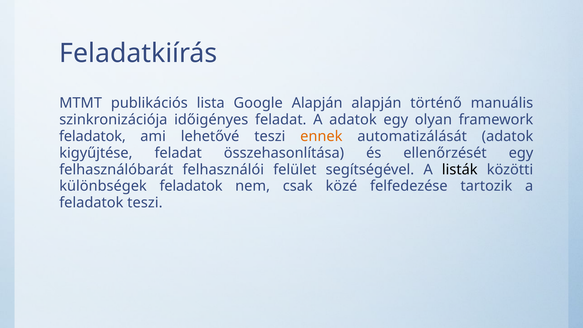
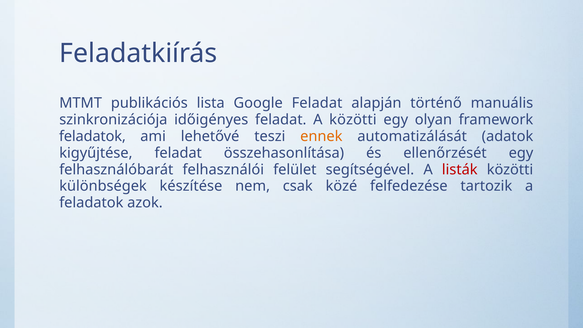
Google Alapján: Alapján -> Feladat (317, 103)
A adatok: adatok -> közötti (353, 120)
listák colour: black -> red (460, 170)
különbségek feladatok: feladatok -> készítése (191, 186)
feladatok teszi: teszi -> azok (145, 203)
